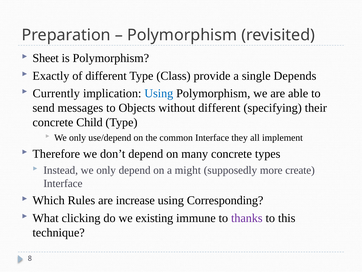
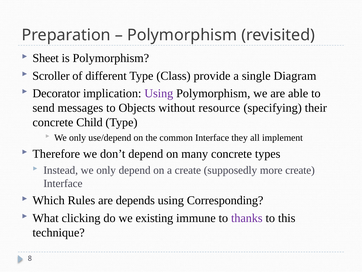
Exactly: Exactly -> Scroller (51, 76)
Depends: Depends -> Diagram (295, 76)
Currently: Currently -> Decorator (56, 93)
Using colour: blue -> purple (159, 93)
without different: different -> resource (219, 108)
a might: might -> create (188, 170)
increase: increase -> depends (135, 200)
